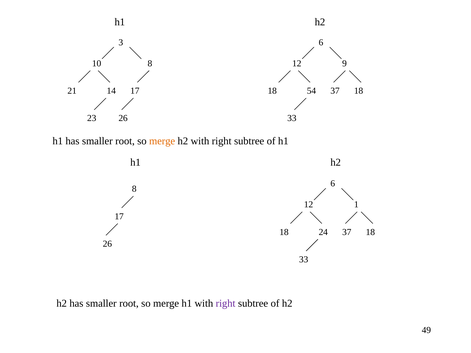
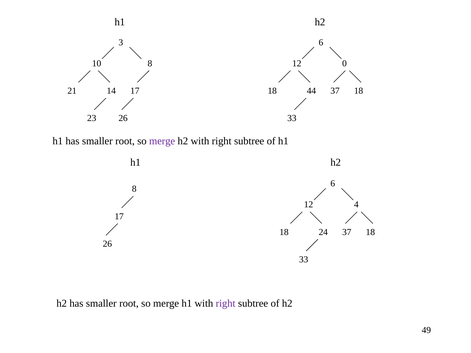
9: 9 -> 0 (345, 63)
54: 54 -> 44 (311, 91)
merge colour: orange -> purple (162, 141)
1: 1 -> 4 (356, 205)
